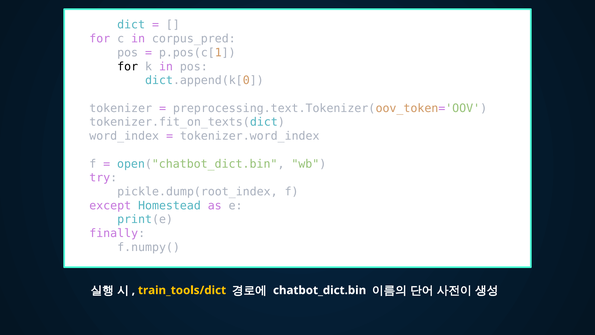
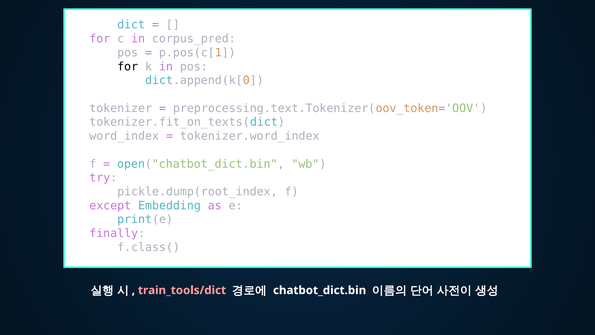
Homestead: Homestead -> Embedding (169, 205)
f.numpy(: f.numpy( -> f.class( (149, 247)
train_tools/dict colour: yellow -> pink (182, 290)
